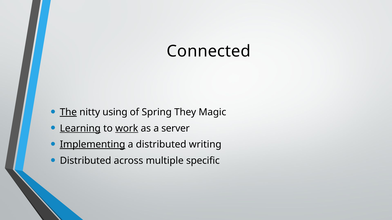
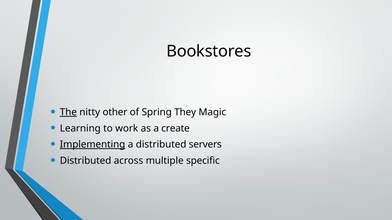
Connected: Connected -> Bookstores (209, 51)
using: using -> other (115, 112)
Learning underline: present -> none (80, 129)
work underline: present -> none (127, 129)
server: server -> create (176, 129)
writing: writing -> servers (205, 145)
